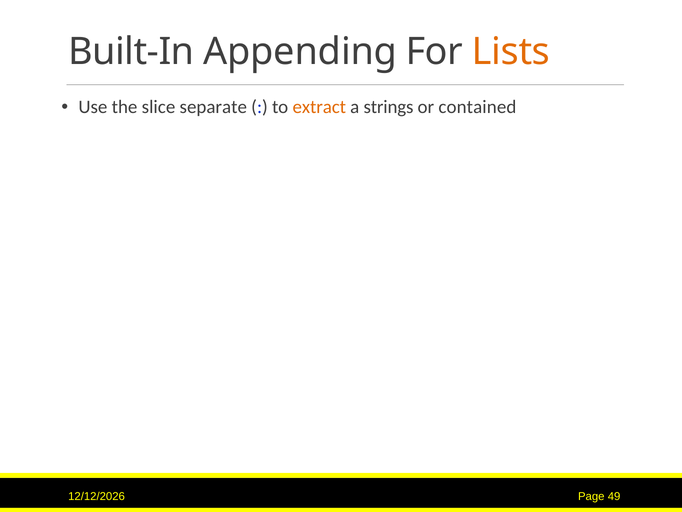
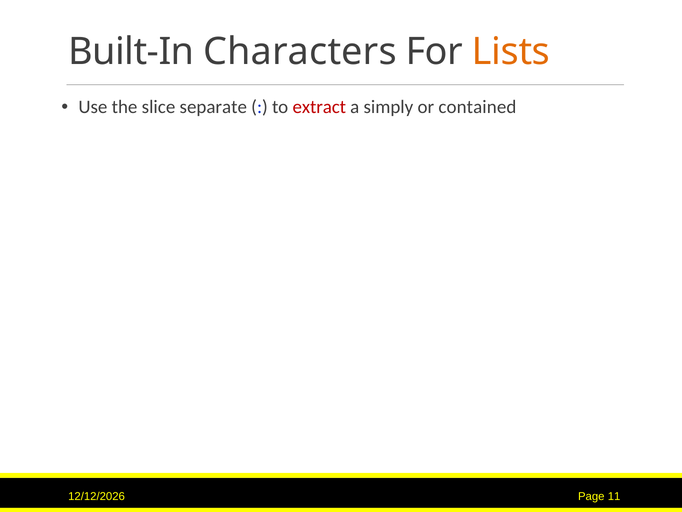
Appending: Appending -> Characters (300, 52)
extract colour: orange -> red (319, 107)
strings: strings -> simply (388, 107)
49: 49 -> 11 (614, 496)
